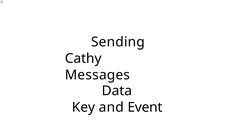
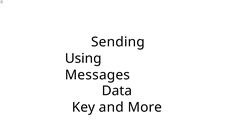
Cathy: Cathy -> Using (83, 59)
Event: Event -> More (145, 108)
